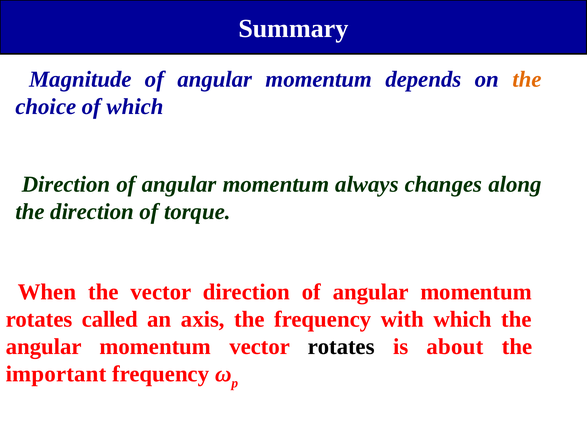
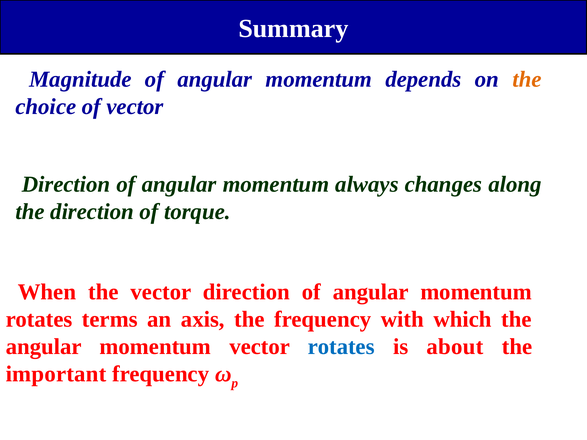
of which: which -> vector (135, 107)
called: called -> terms (110, 320)
rotates colour: black -> blue (341, 347)
